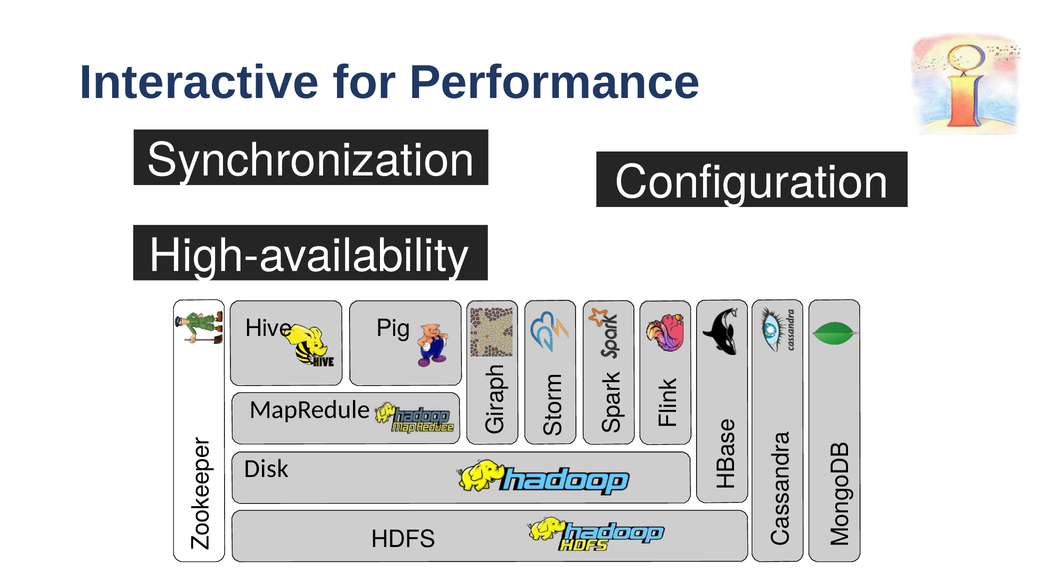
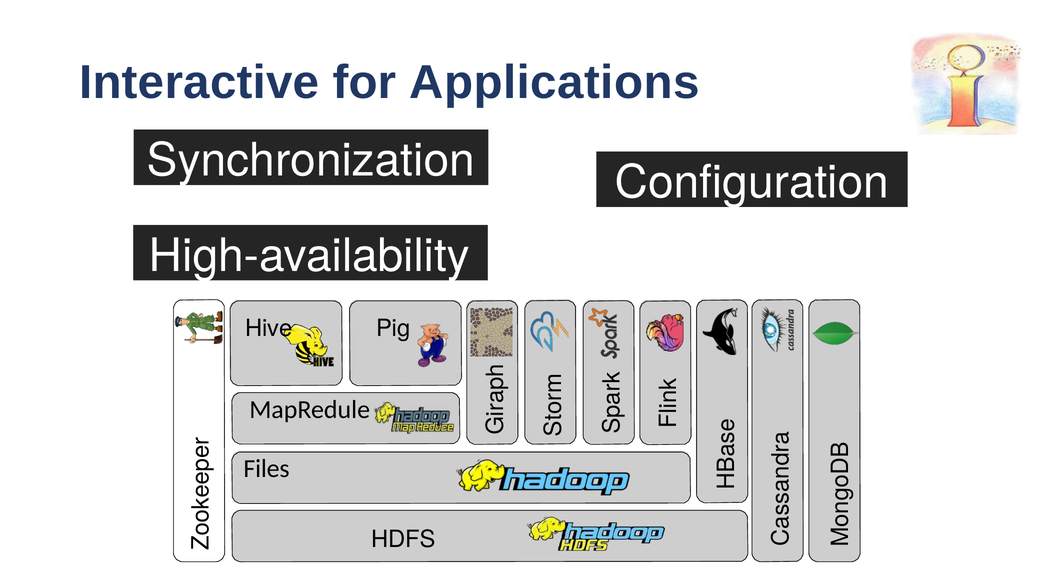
Performance: Performance -> Applications (554, 83)
Disk: Disk -> Files (267, 469)
